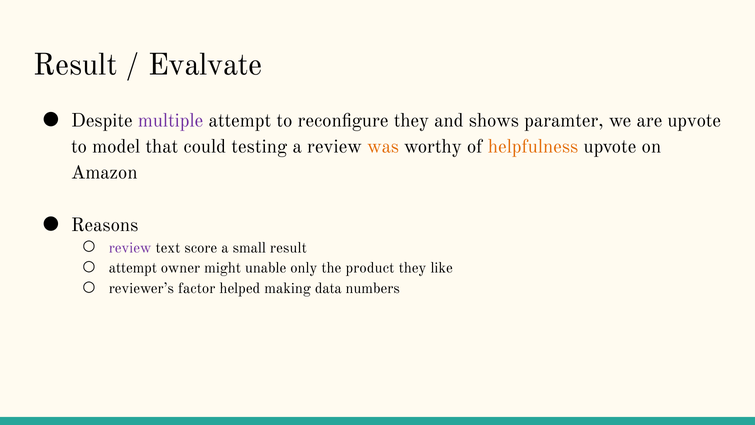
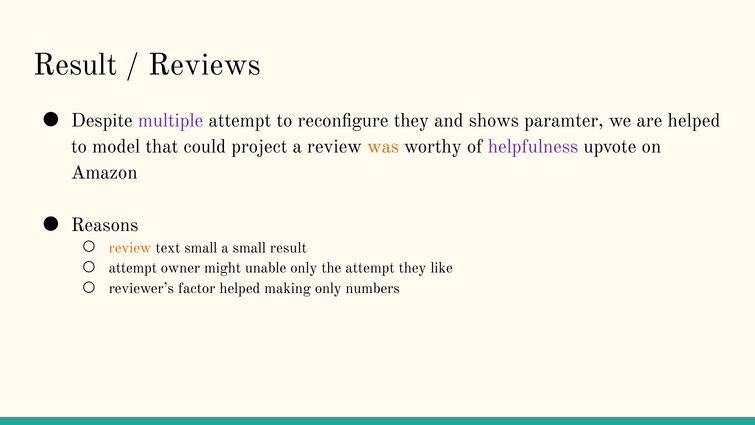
Evalvate: Evalvate -> Reviews (205, 65)
are upvote: upvote -> helped (694, 120)
testing: testing -> project (259, 146)
helpfulness colour: orange -> purple (533, 146)
review colour: purple -> orange (130, 247)
text score: score -> small (201, 247)
the product: product -> attempt (370, 268)
making data: data -> only (328, 288)
